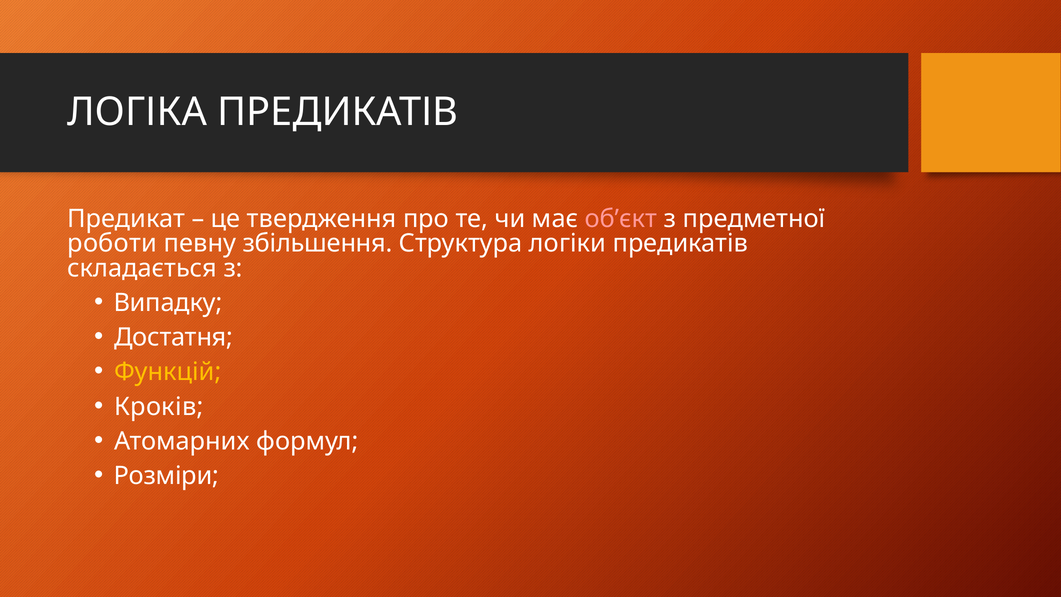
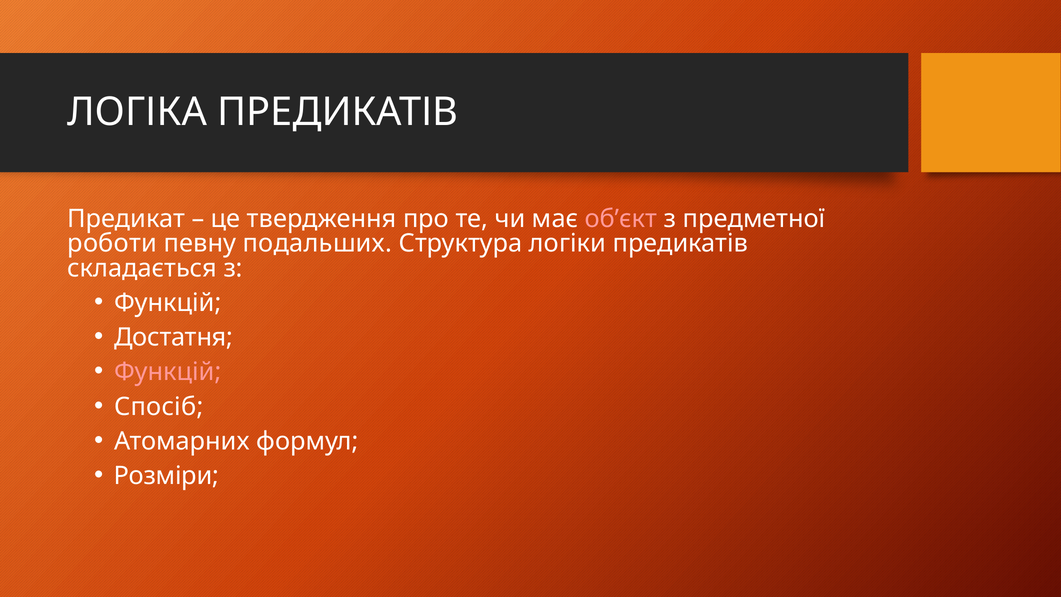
збільшення: збільшення -> подальших (317, 243)
Випадку: Випадку -> Функцій (168, 303)
Функцій colour: yellow -> pink (168, 372)
Кроків: Кроків -> Спосіб (159, 407)
